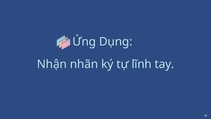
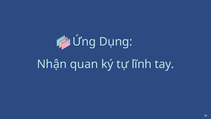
nhãn: nhãn -> quan (84, 64)
